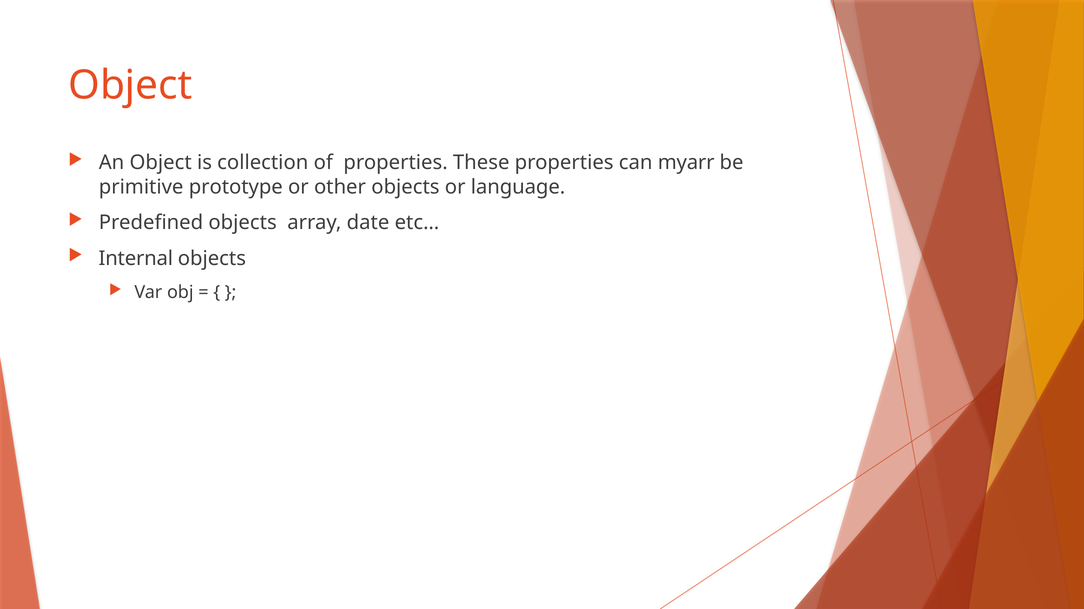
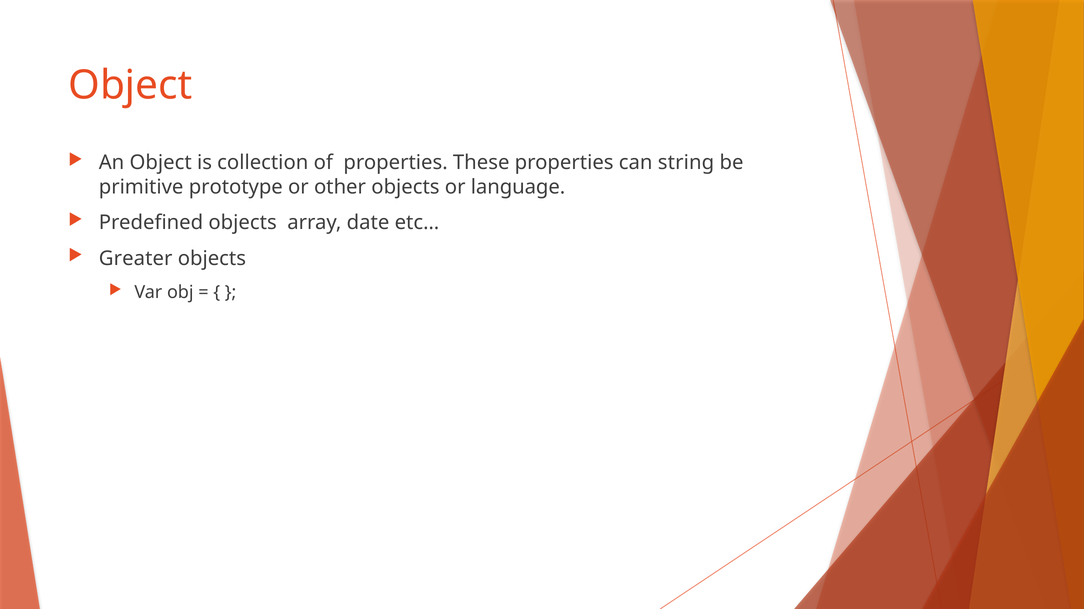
myarr: myarr -> string (686, 163)
Internal: Internal -> Greater (136, 259)
